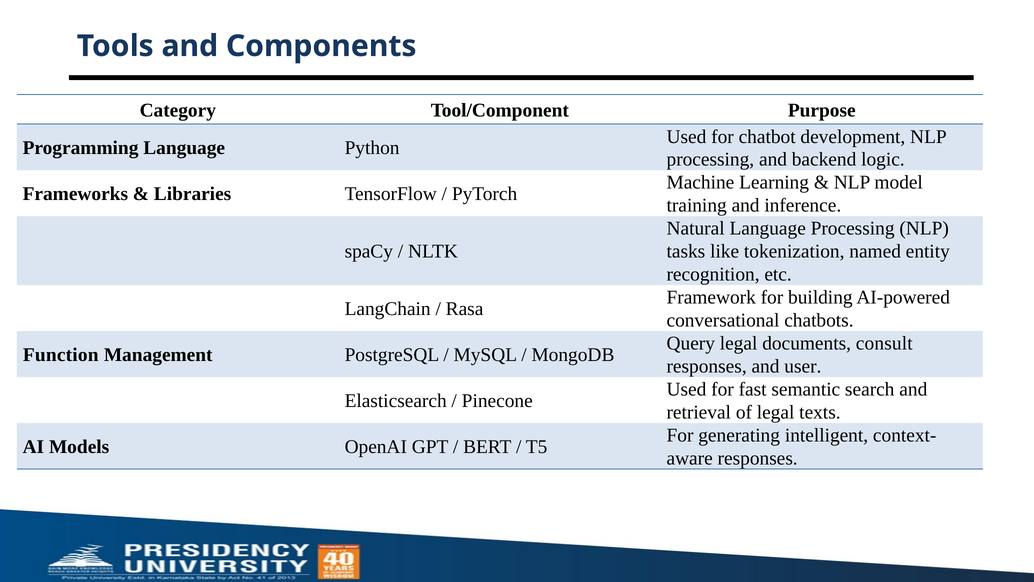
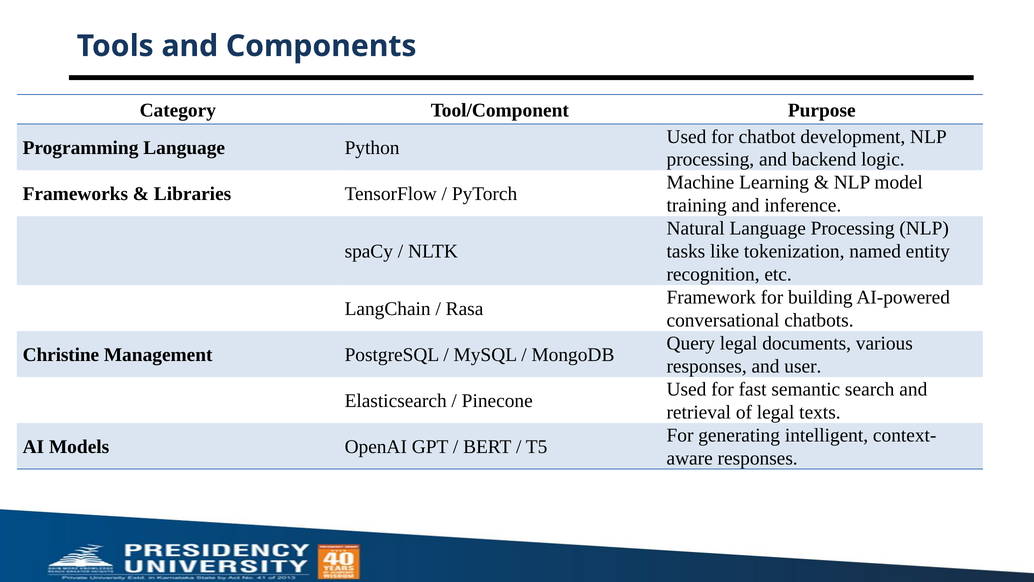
consult: consult -> various (884, 343)
Function: Function -> Christine (61, 355)
